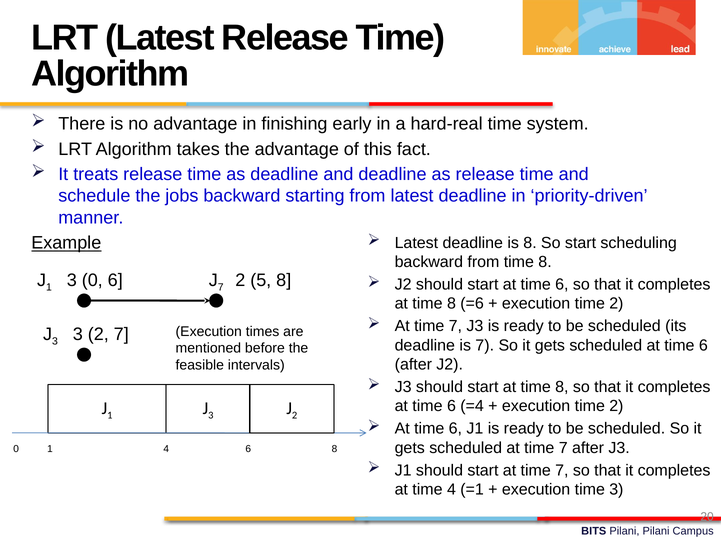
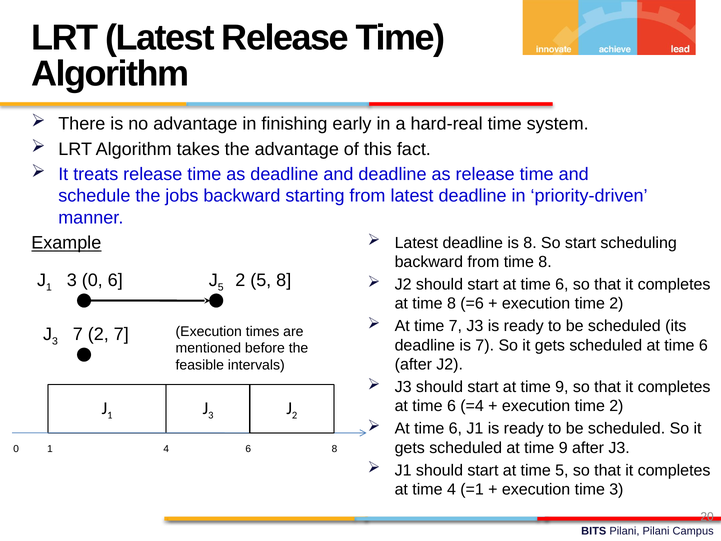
7: 7 -> 5 (221, 287)
3 3: 3 -> 7 (78, 334)
start at time 8: 8 -> 9 (562, 387)
scheduled at time 7: 7 -> 9 (563, 448)
start at time 7: 7 -> 5 (562, 470)
